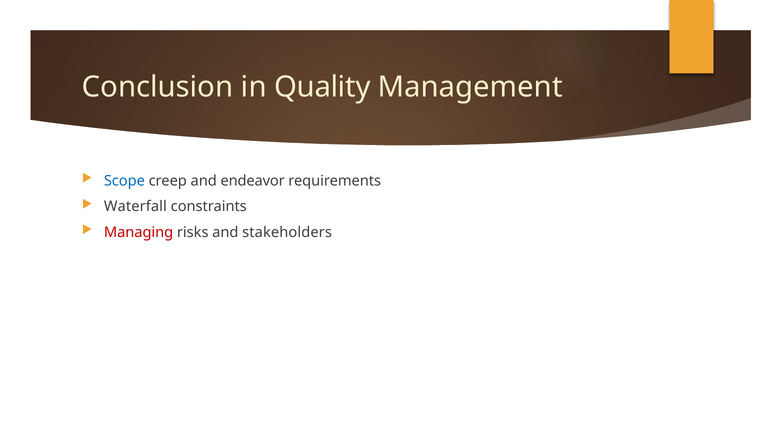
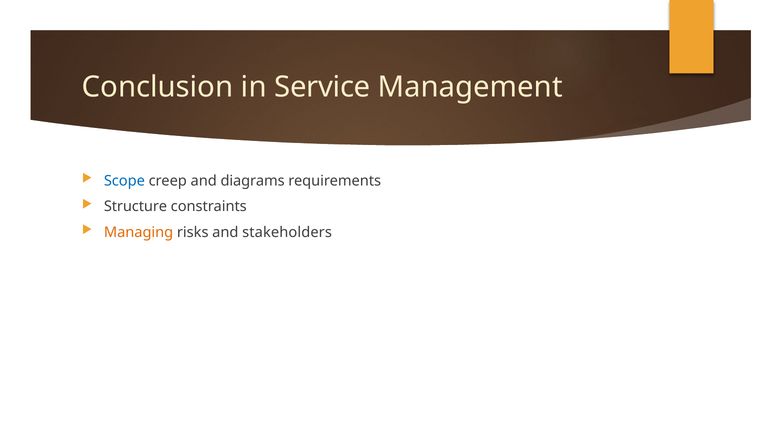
Quality: Quality -> Service (322, 87)
endeavor: endeavor -> diagrams (253, 181)
Waterfall: Waterfall -> Structure (135, 206)
Managing colour: red -> orange (139, 232)
